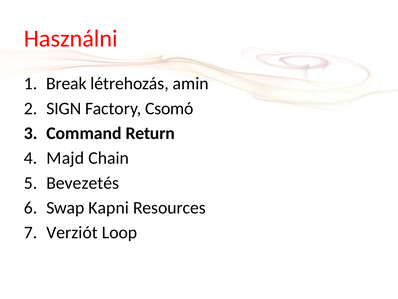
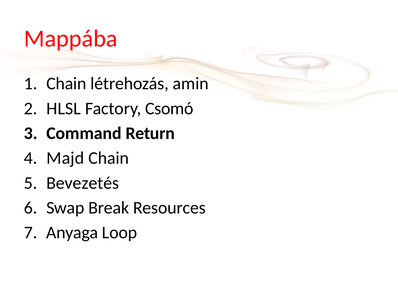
Használni: Használni -> Mappába (71, 39)
Break: Break -> Chain (66, 84)
SIGN: SIGN -> HLSL (64, 108)
Kapni: Kapni -> Break (109, 207)
Verziót: Verziót -> Anyaga (72, 232)
